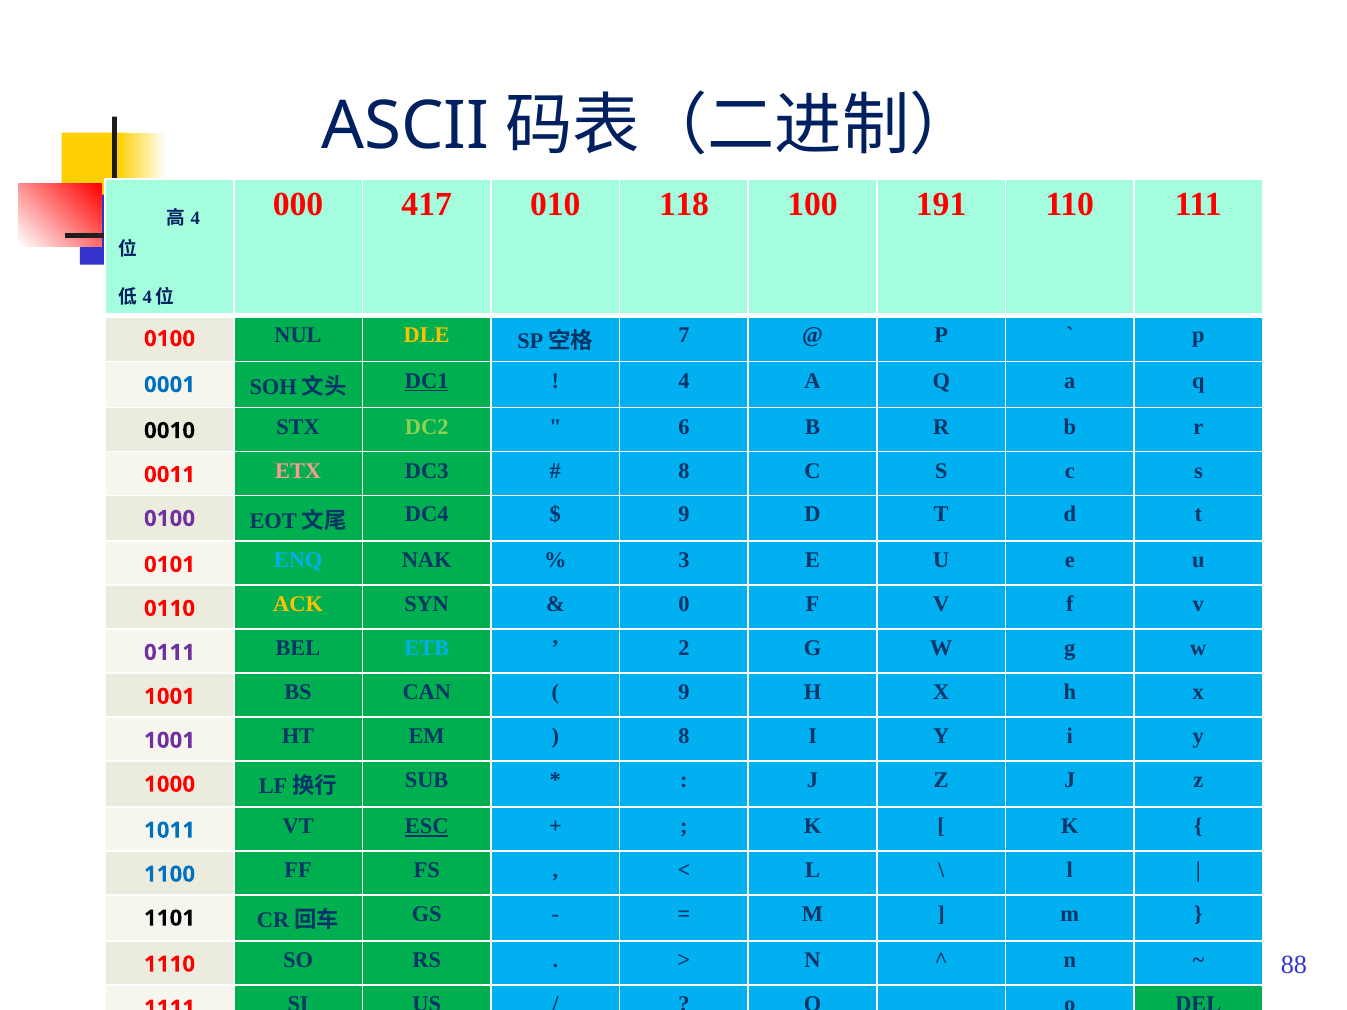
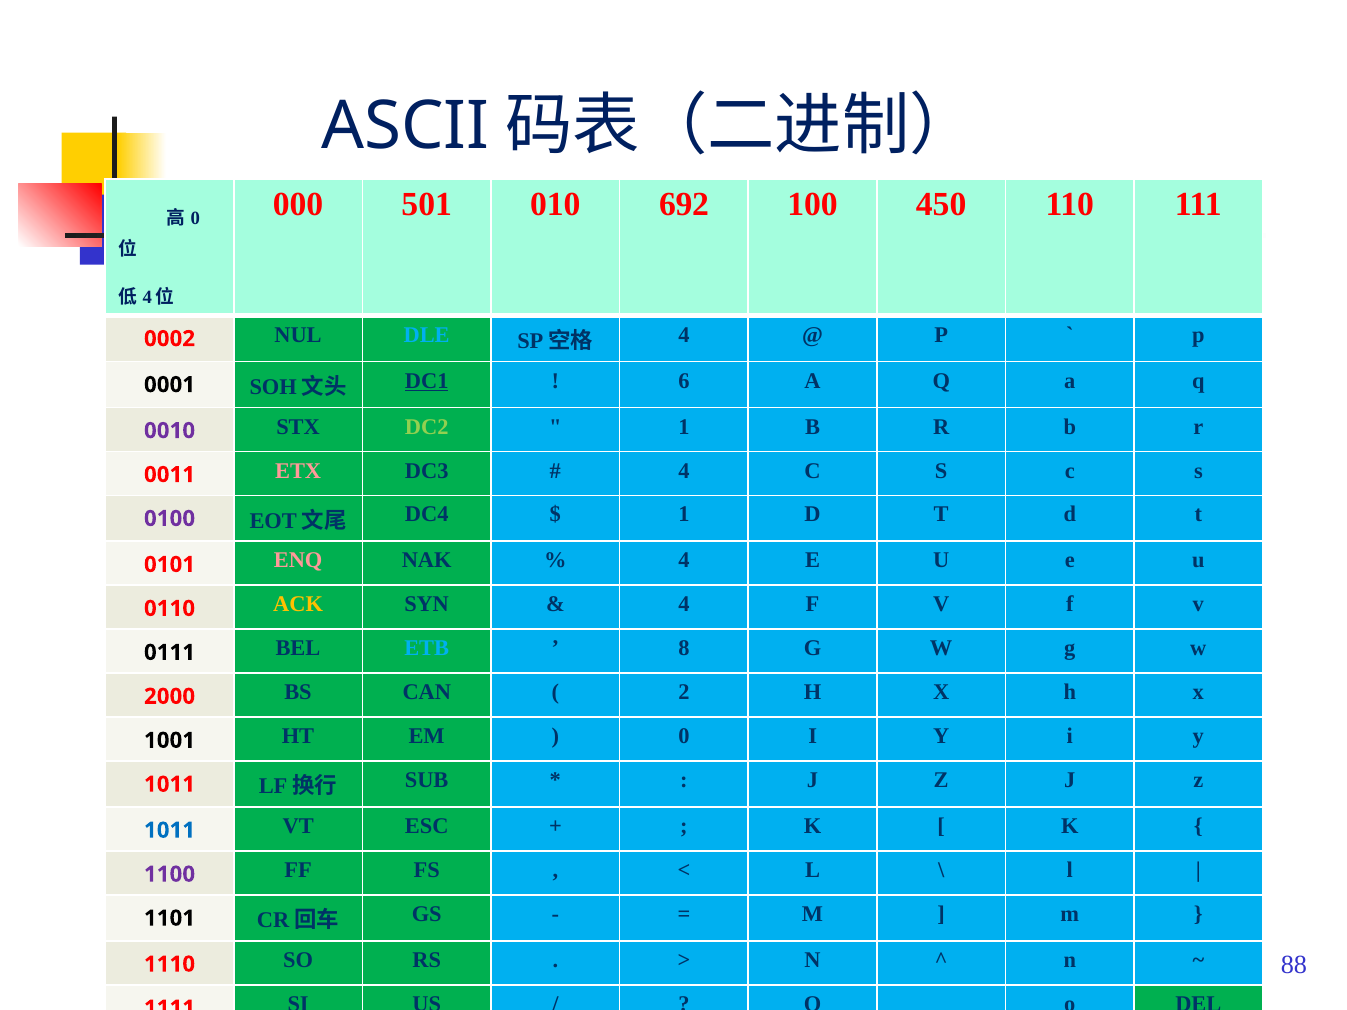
417: 417 -> 501 (427, 205)
118: 118 -> 692 (684, 205)
191: 191 -> 450 (941, 205)
4: 4 -> 0 (195, 218)
0100: 0100 -> 0002 (170, 339)
DLE colour: yellow -> light blue (427, 335)
7: 7 -> 4 (684, 335)
0001 colour: blue -> black (170, 385)
4: 4 -> 6 (684, 381)
0010 colour: black -> purple (170, 431)
6: 6 -> 1 (684, 427)
8: 8 -> 4 (684, 471)
9: 9 -> 1 (684, 515)
ENQ colour: light blue -> pink (298, 561)
3: 3 -> 4 (684, 561)
0: 0 -> 4 (684, 605)
0111 colour: purple -> black (170, 653)
2: 2 -> 8 (684, 649)
1001: 1001 -> 2000 (170, 697)
9: 9 -> 2 (684, 693)
1001 colour: purple -> black (170, 741)
8: 8 -> 0 (684, 737)
1000: 1000 -> 1011 (170, 785)
ESC underline: present -> none (427, 826)
1100 colour: blue -> purple (170, 874)
